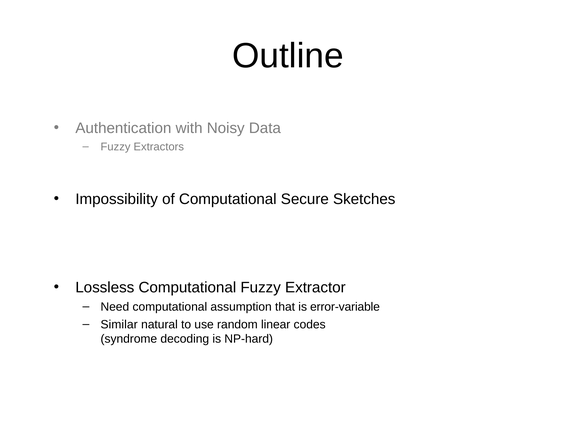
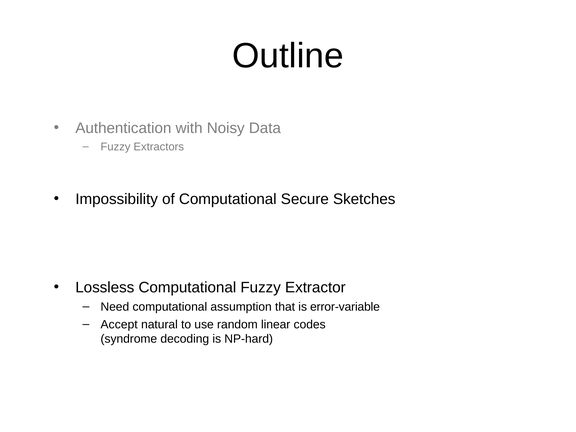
Similar: Similar -> Accept (119, 324)
